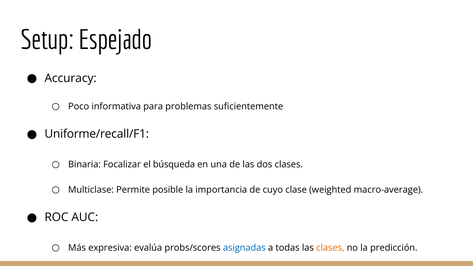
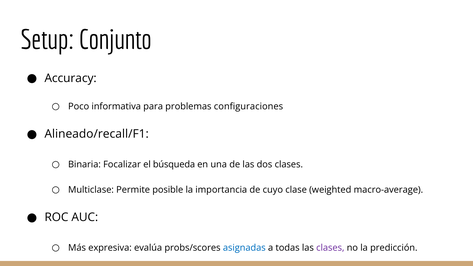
Espejado: Espejado -> Conjunto (115, 40)
suficientemente: suficientemente -> configuraciones (248, 106)
Uniforme/recall/F1: Uniforme/recall/F1 -> Alineado/recall/F1 (97, 134)
clases colour: orange -> purple (330, 248)
